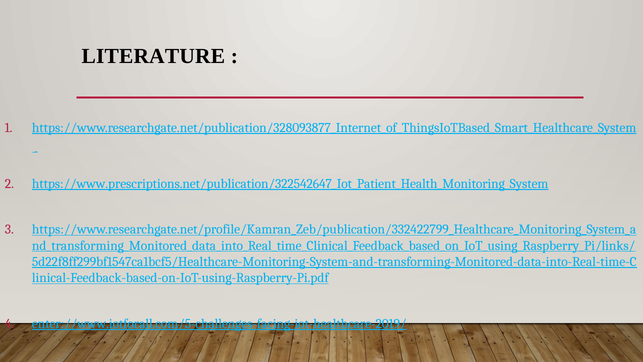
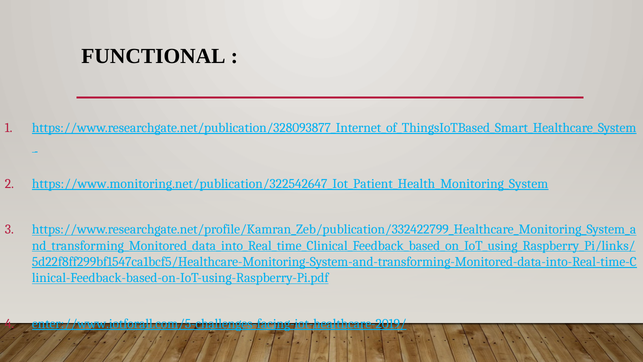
LITERATURE: LITERATURE -> FUNCTIONAL (153, 56)
https://www.prescriptions.net/publication/322542647_Iot_Patient_Health_Monitoring_System: https://www.prescriptions.net/publication/322542647_Iot_Patient_Health_Monitoring_System -> https://www.monitoring.net/publication/322542647_Iot_Patient_Health_Monitoring_System (290, 184)
